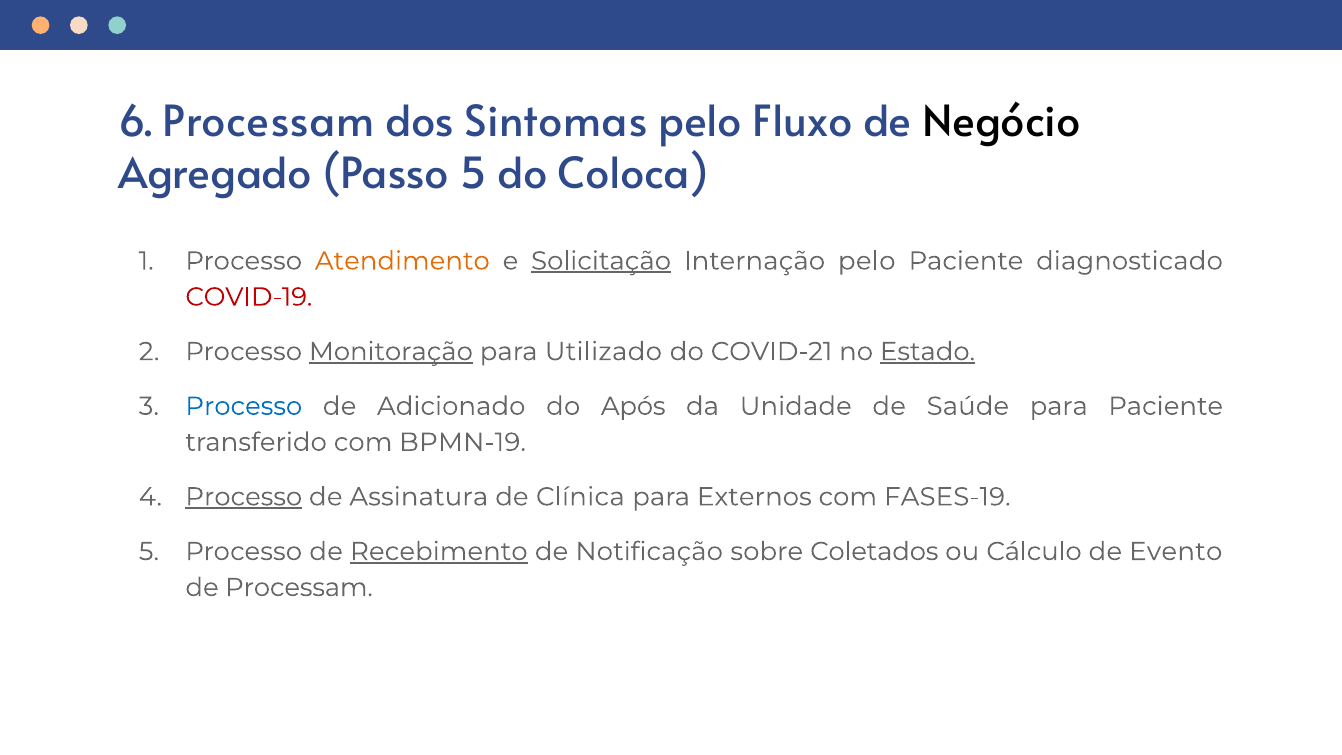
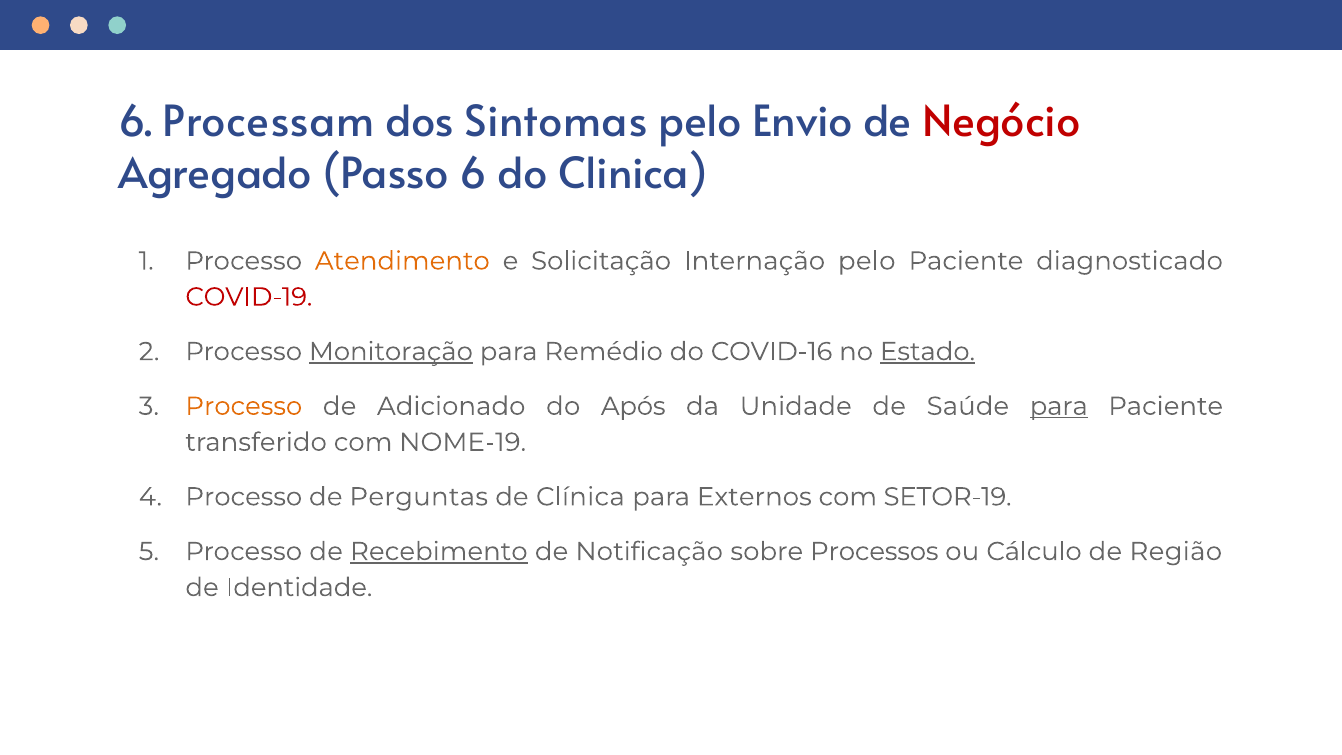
Fluxo: Fluxo -> Envio (803, 123)
Negócio colour: black -> red (1001, 123)
Passo 5: 5 -> 6 (473, 174)
Coloca: Coloca -> Clinica (634, 174)
Solicitação underline: present -> none (601, 261)
Utilizado: Utilizado -> Remédio (604, 352)
COVID-21: COVID-21 -> COVID-16 (772, 352)
Processo colour: blue -> orange (244, 406)
para underline: none -> present (1059, 406)
BPMN-19: BPMN-19 -> NOME-19 (463, 442)
Processo underline: present -> none (244, 497)
Assinatura: Assinatura -> Perguntas (419, 497)
FASES-19: FASES-19 -> SETOR-19 (948, 497)
Coletados: Coletados -> Processos (874, 551)
Evento: Evento -> Região (1176, 551)
de Processam: Processam -> Identidade (299, 587)
